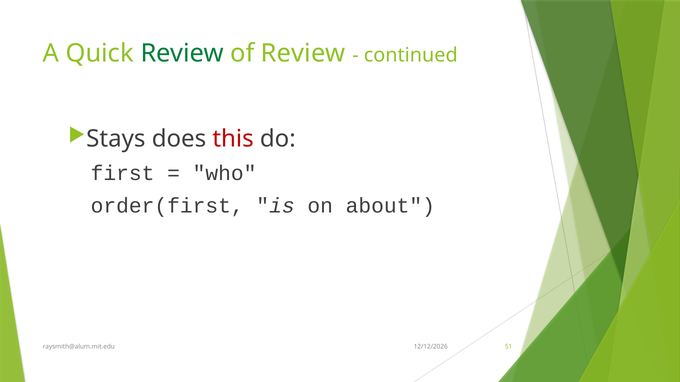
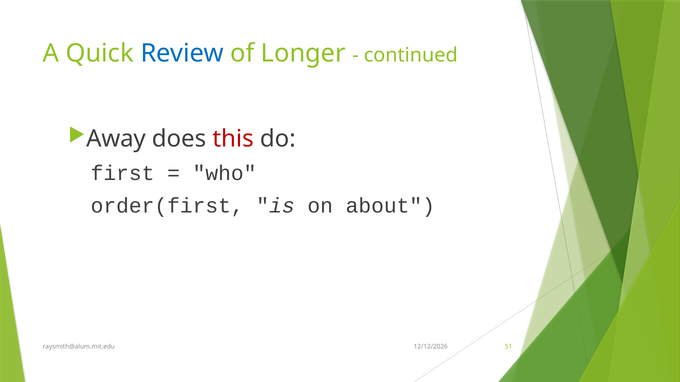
Review colour: green -> blue (182, 54)
of Review: Review -> Longer (303, 54)
Stays: Stays -> Away (116, 139)
